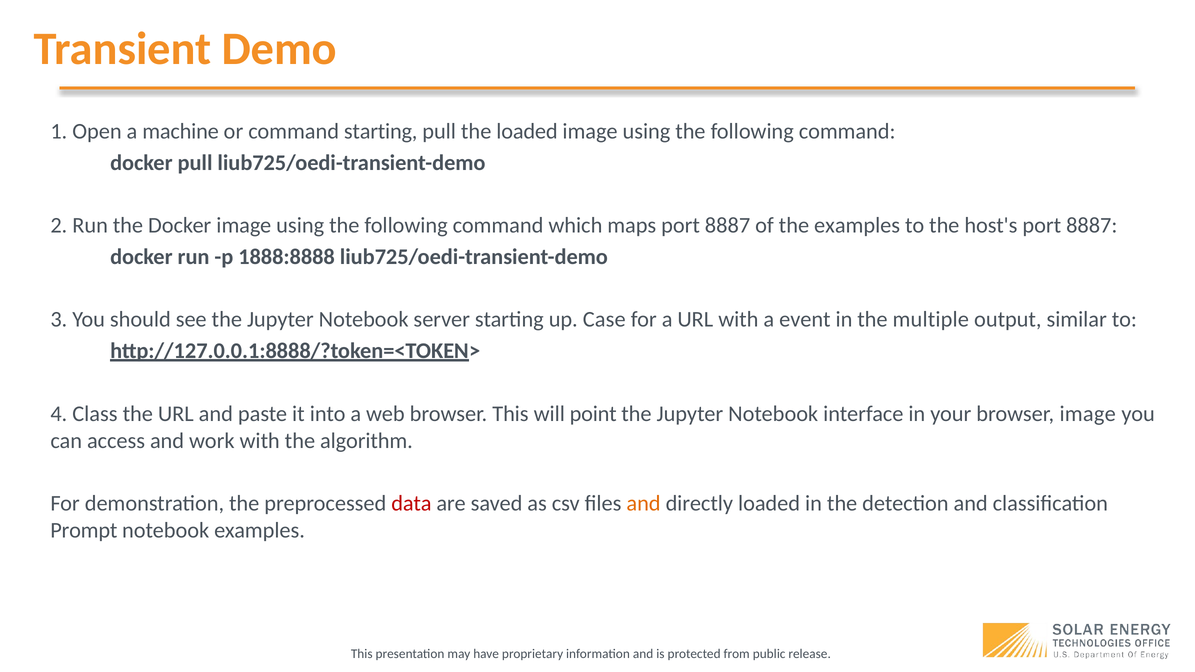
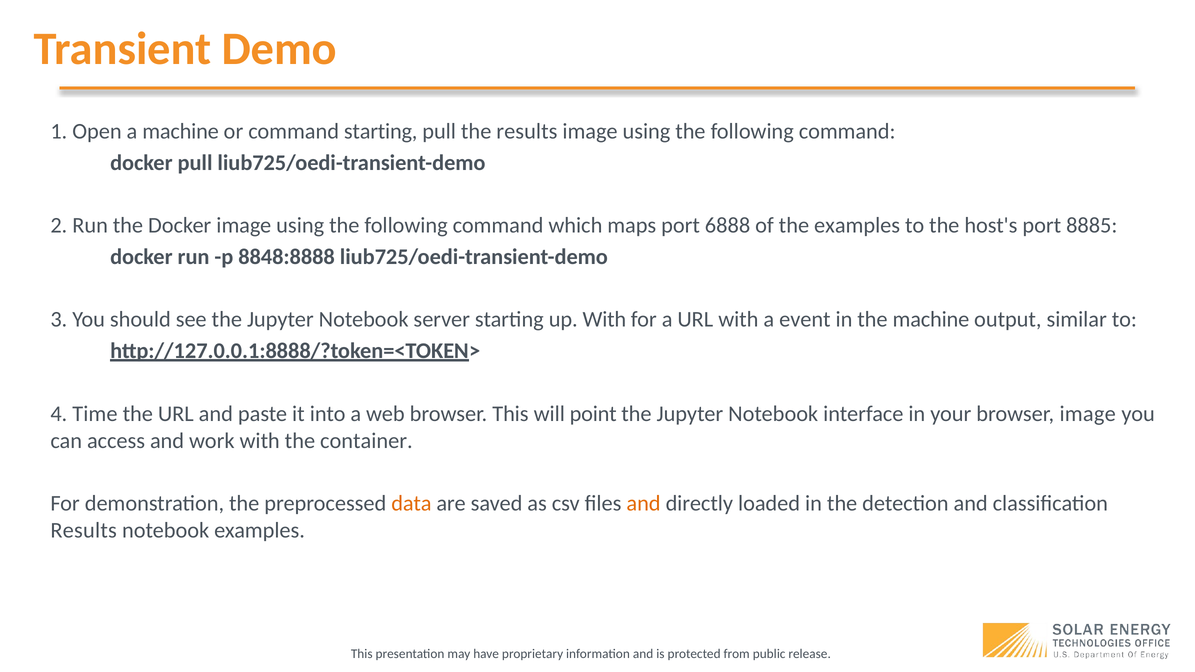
the loaded: loaded -> results (527, 131)
maps port 8887: 8887 -> 6888 (728, 225)
host's port 8887: 8887 -> 8885 (1092, 225)
1888:8888: 1888:8888 -> 8848:8888 (287, 257)
up Case: Case -> With (604, 319)
the multiple: multiple -> machine (931, 319)
Class: Class -> Time (95, 414)
algorithm: algorithm -> container (366, 441)
data colour: red -> orange (411, 503)
Prompt: Prompt -> Results (84, 530)
